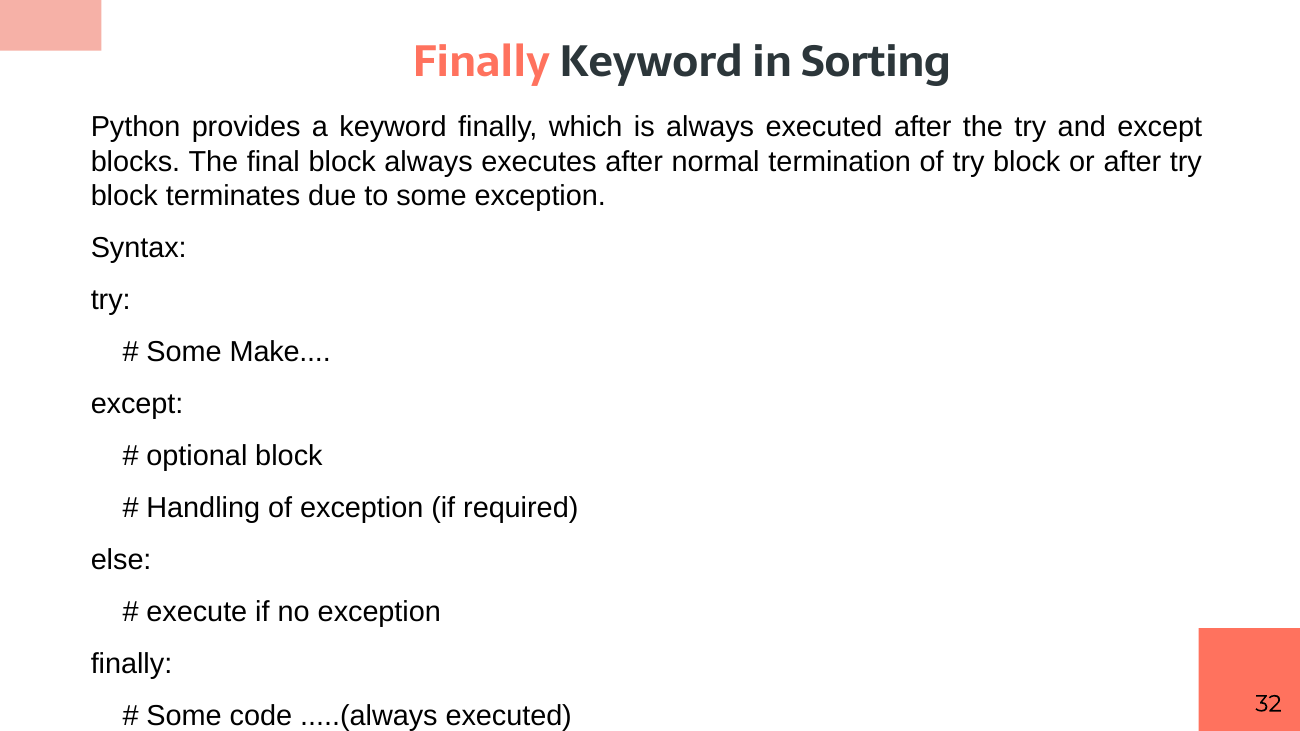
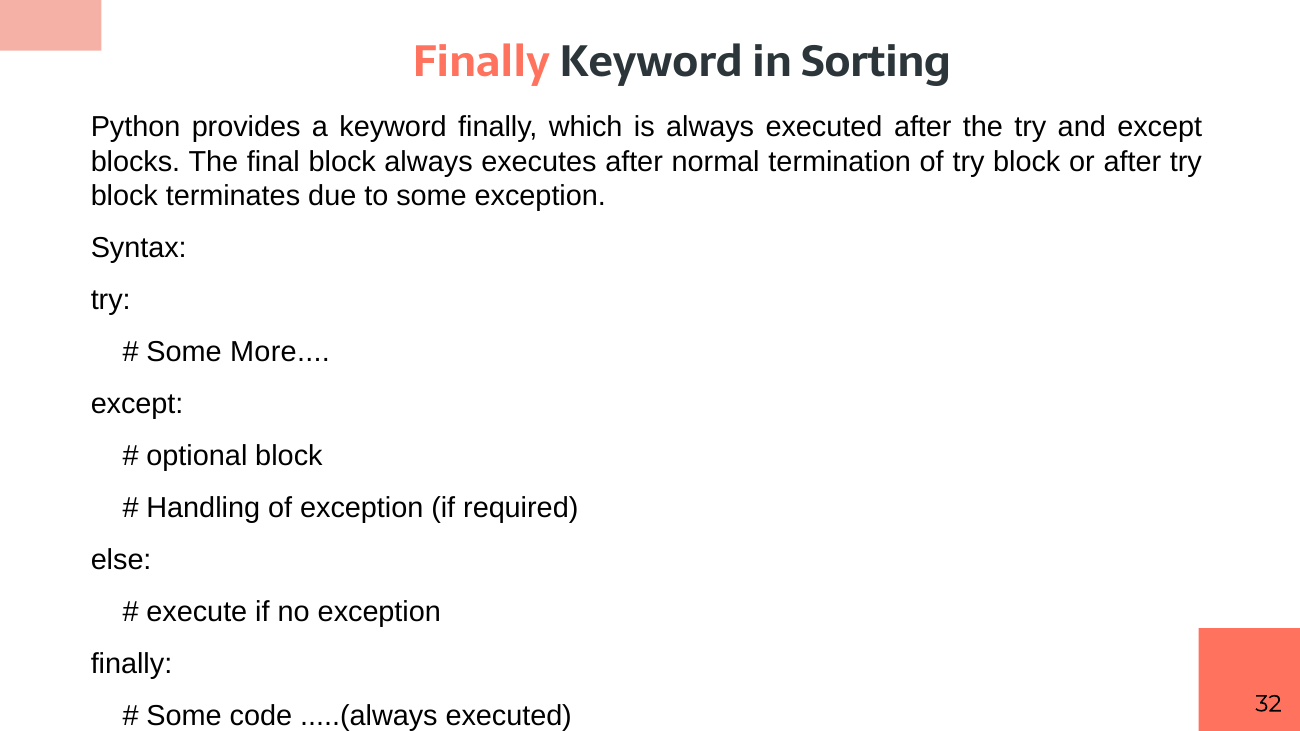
Make: Make -> More (280, 352)
